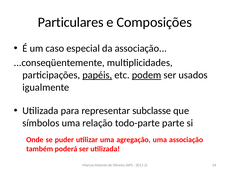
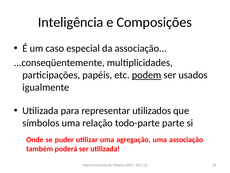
Particulares: Particulares -> Inteligência (71, 22)
papéis underline: present -> none (97, 75)
subclasse: subclasse -> utilizados (152, 110)
